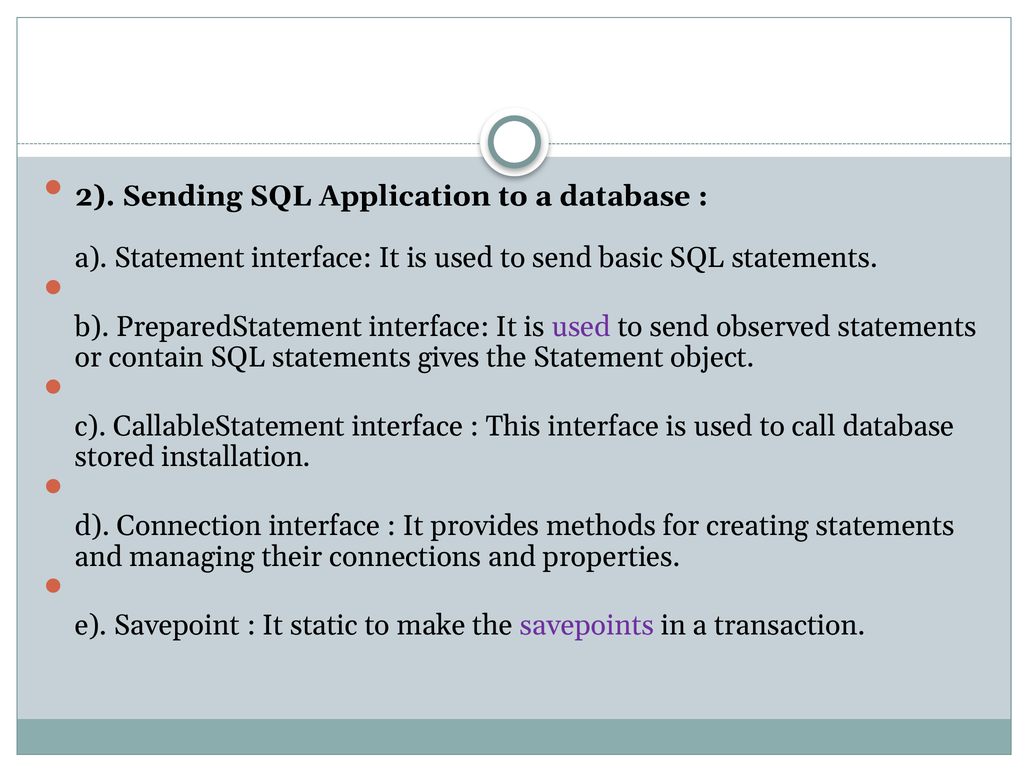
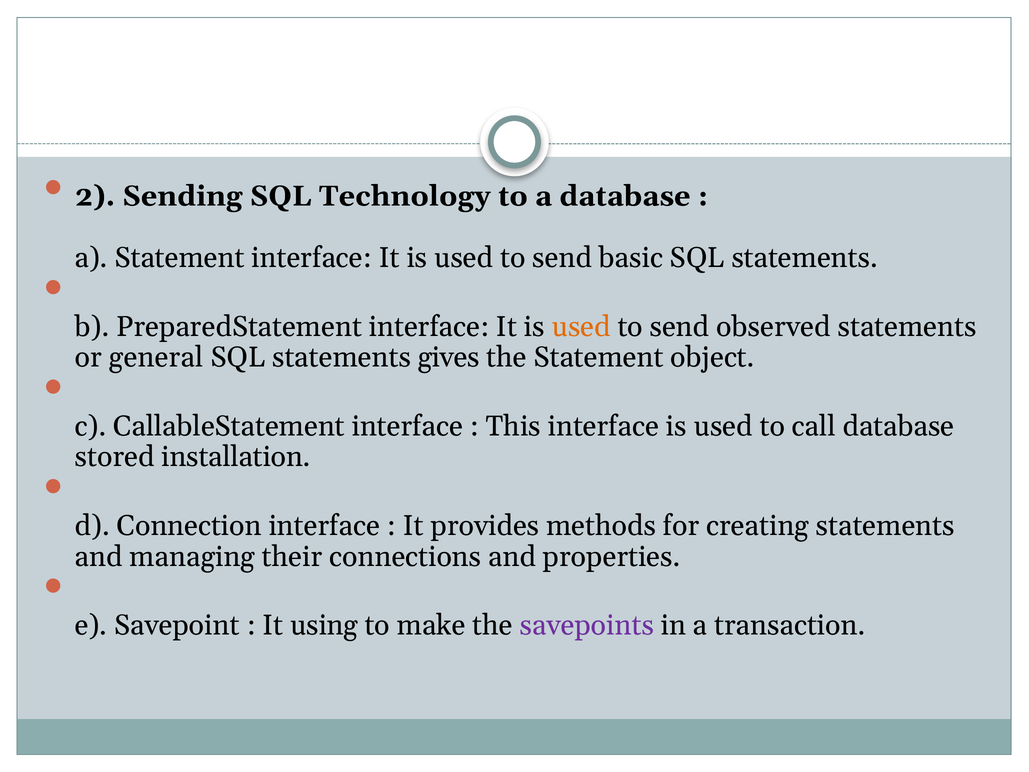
Application: Application -> Technology (405, 196)
used colour: purple -> orange (581, 326)
contain: contain -> general (156, 357)
static: static -> using (324, 625)
